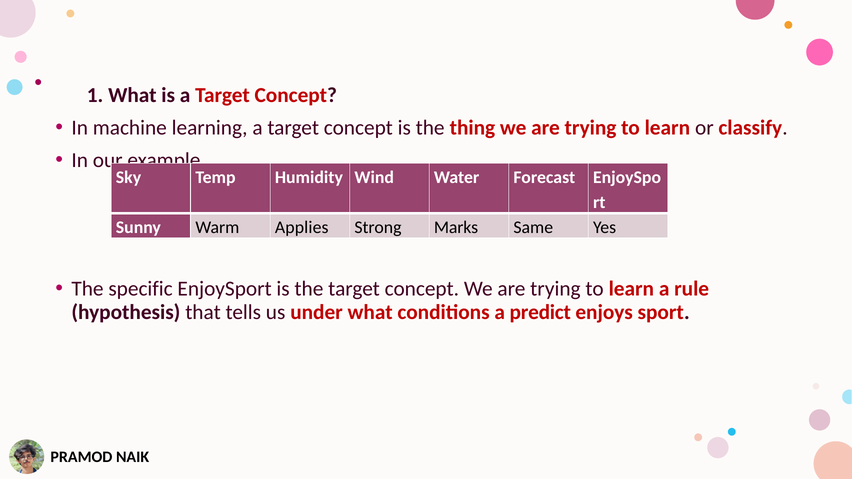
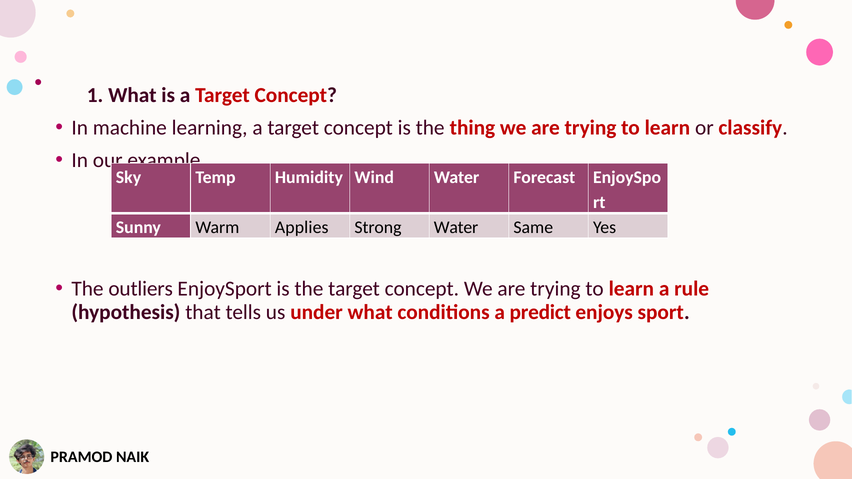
Strong Marks: Marks -> Water (456, 228)
specific: specific -> outliers (141, 289)
